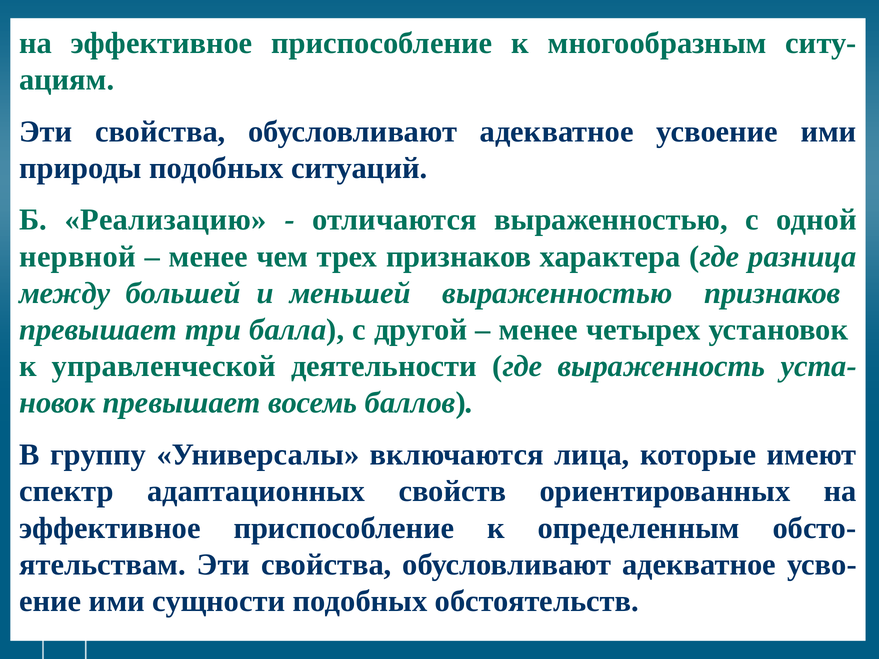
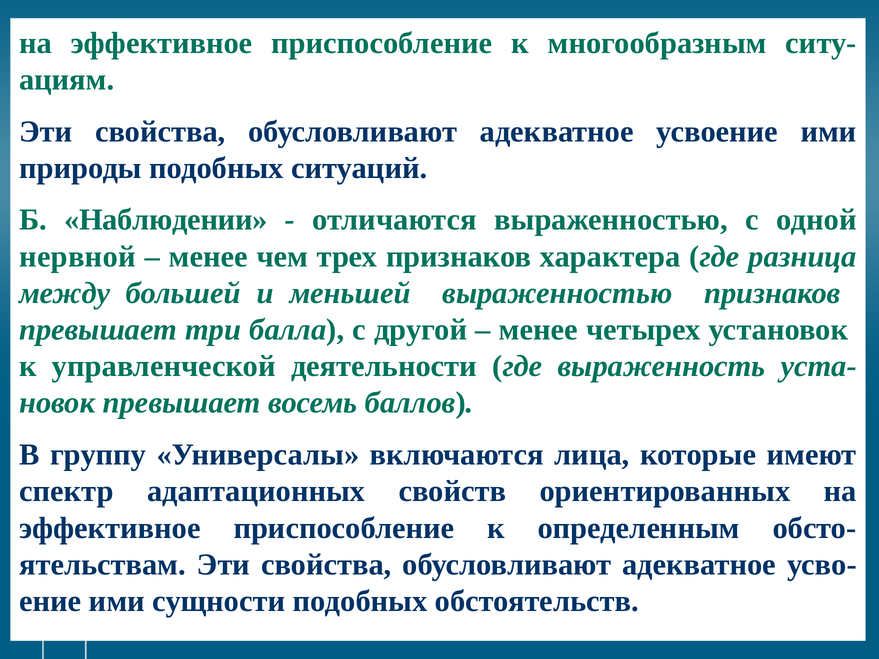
Реализацию: Реализацию -> Наблюдении (166, 220)
